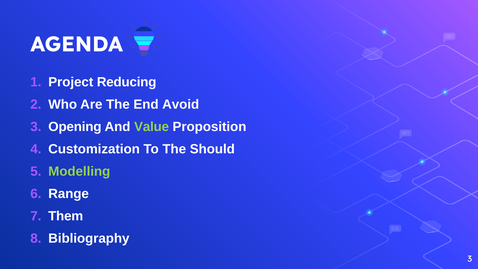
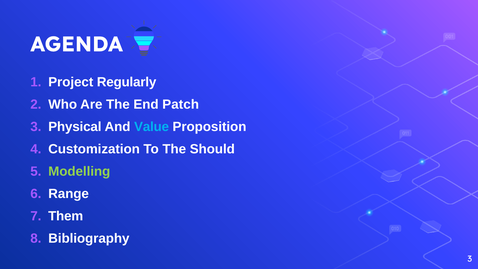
Reducing: Reducing -> Regularly (127, 82)
Avoid: Avoid -> Patch (181, 104)
Opening: Opening -> Physical (75, 127)
Value colour: light green -> light blue (152, 127)
